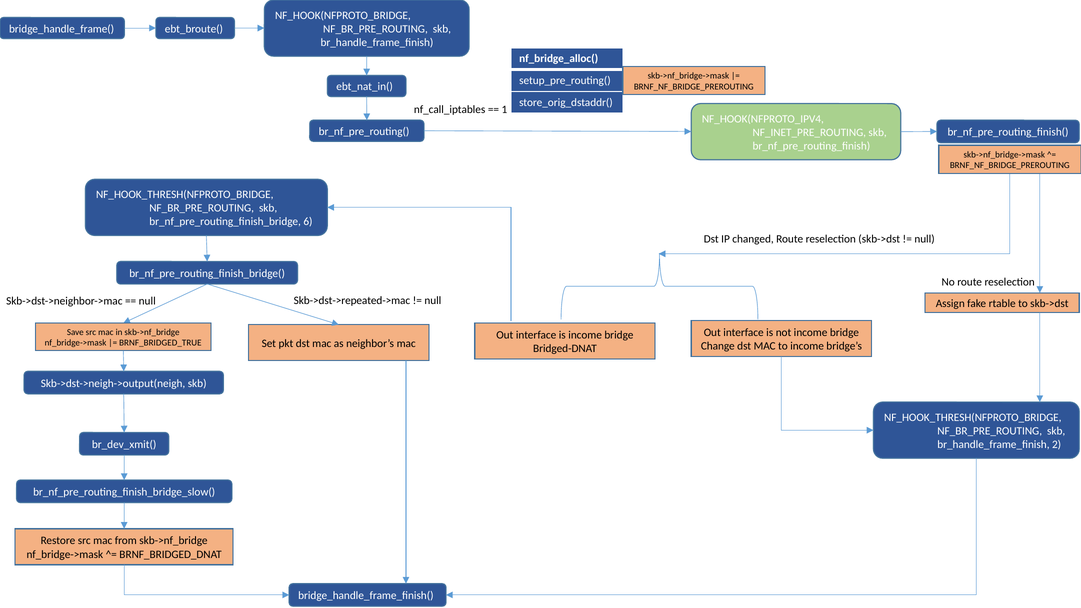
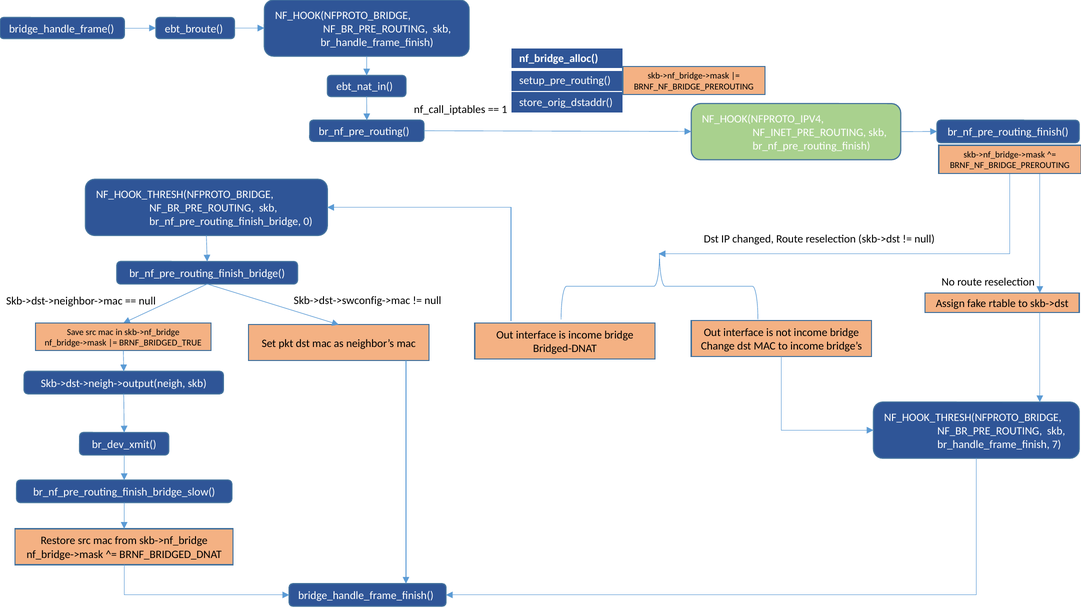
6: 6 -> 0 (308, 222)
Skb->dst->repeated->mac: Skb->dst->repeated->mac -> Skb->dst->swconfig->mac (352, 301)
2: 2 -> 7 (1057, 445)
